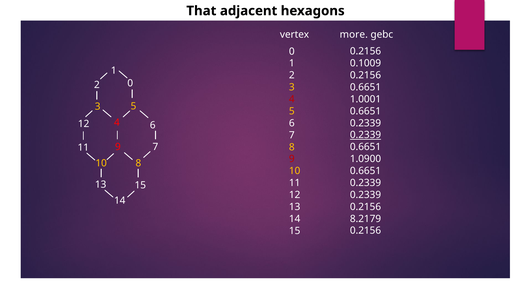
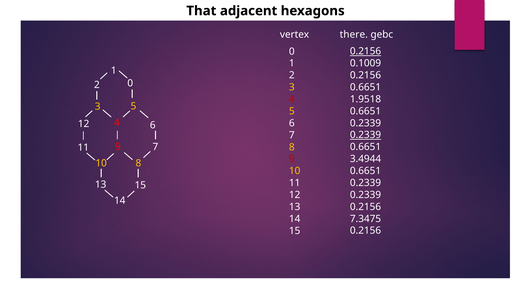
more: more -> there (354, 34)
0.2156 underline: none -> present (366, 51)
1.0001: 1.0001 -> 1.9518 (366, 99)
1.0900: 1.0900 -> 3.4944 (366, 159)
8.2179: 8.2179 -> 7.3475 (366, 219)
